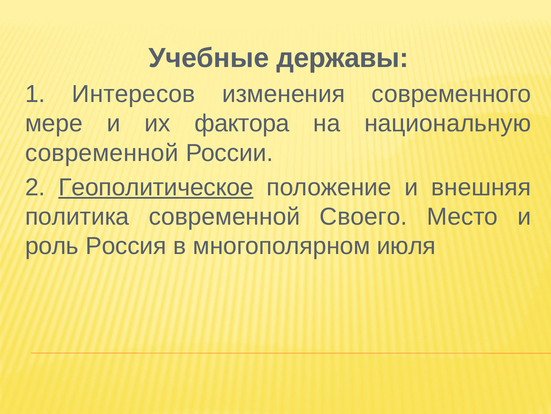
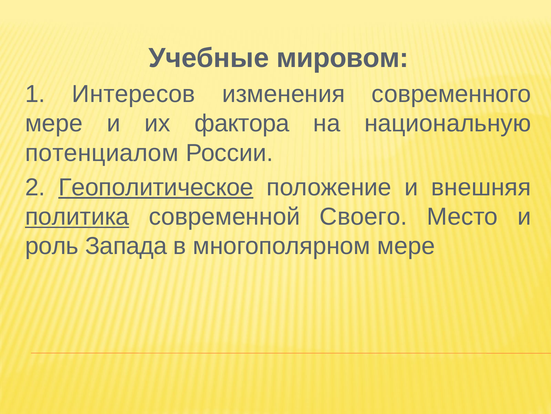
державы: державы -> мировом (343, 58)
современной: современной -> потенциалом (102, 153)
политика underline: none -> present (77, 216)
Россия: Россия -> Запада (126, 246)
многополярном июля: июля -> мере (406, 246)
